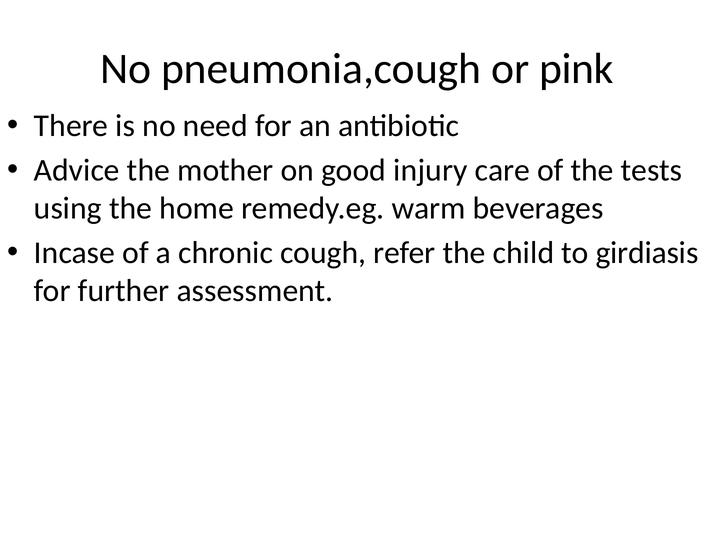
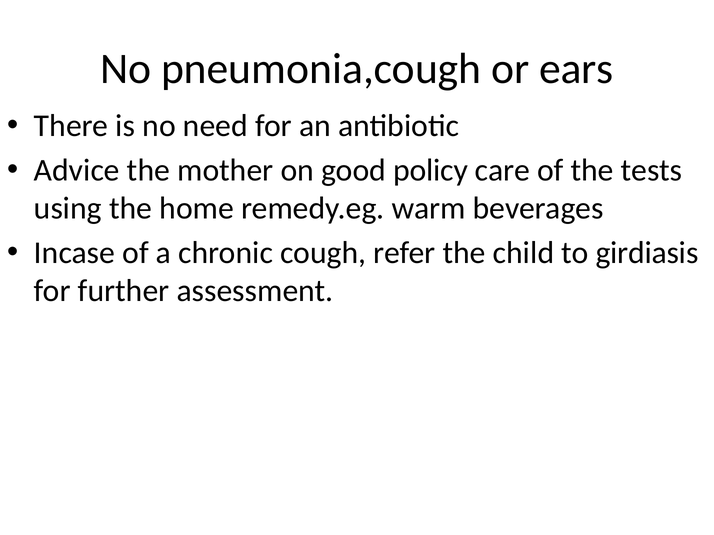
pink: pink -> ears (576, 69)
injury: injury -> policy (431, 170)
